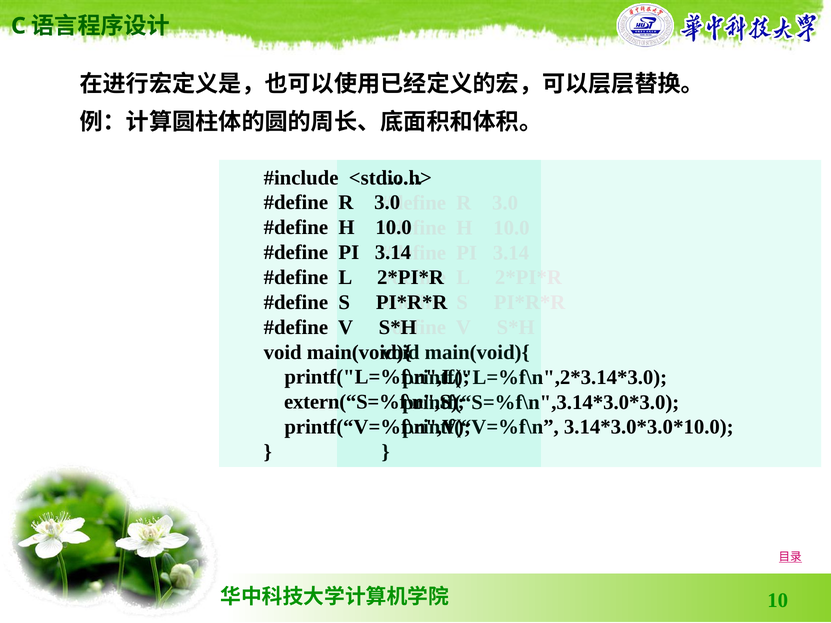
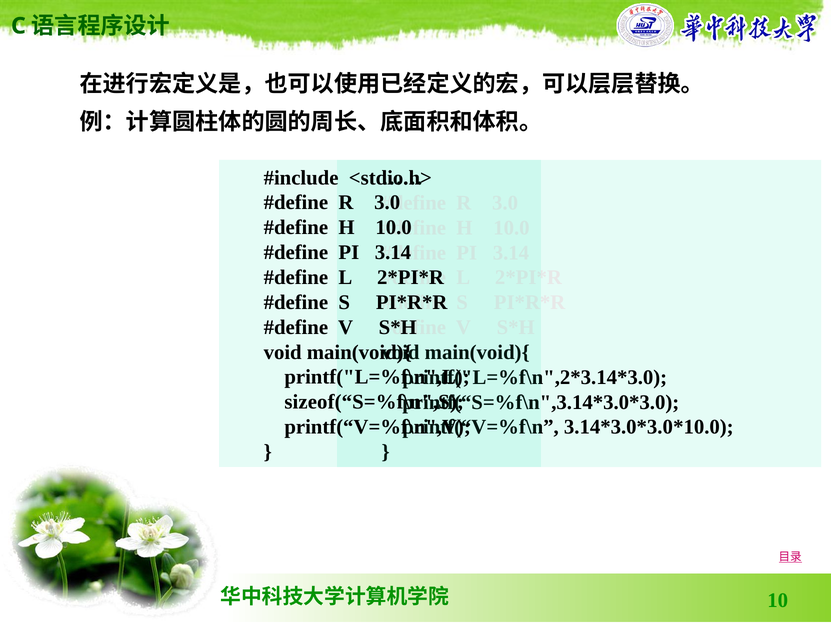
extern(“S=%f\n",S: extern(“S=%f\n",S -> sizeof(“S=%f\n",S (374, 402)
